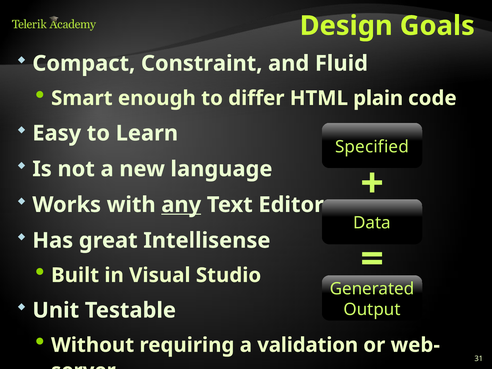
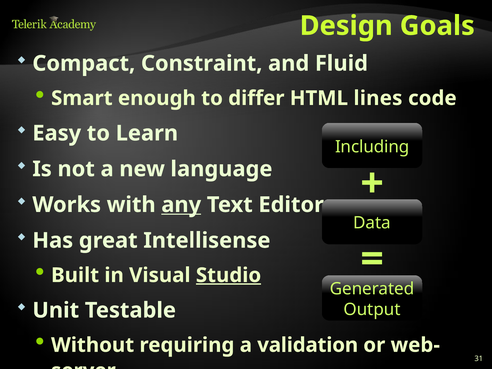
plain: plain -> lines (378, 98)
Specified: Specified -> Including (372, 147)
Studio underline: none -> present (229, 275)
